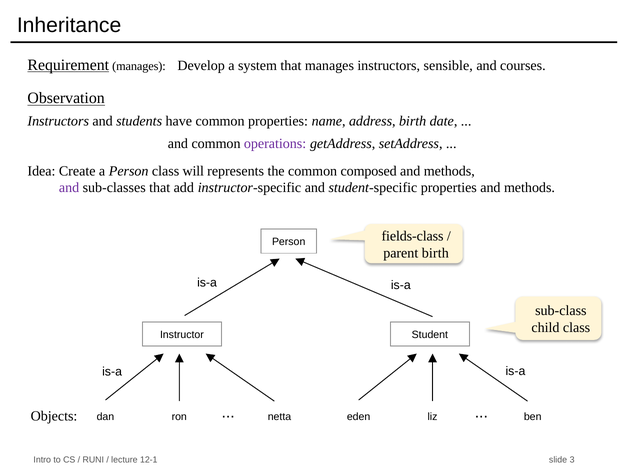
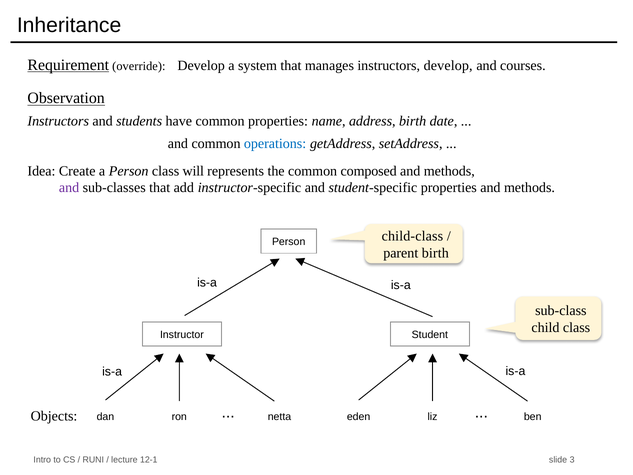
Requirement manages: manages -> override (139, 66)
instructors sensible: sensible -> develop (448, 65)
operations colour: purple -> blue (275, 143)
fields-class: fields-class -> child-class (412, 236)
